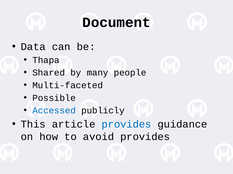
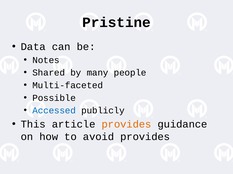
Document: Document -> Pristine (116, 23)
Thapa: Thapa -> Notes (46, 60)
provides colour: blue -> orange (126, 125)
